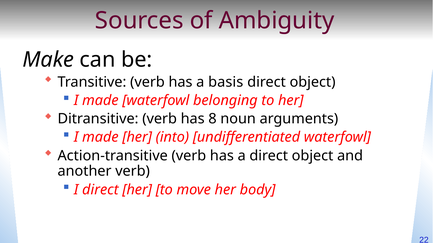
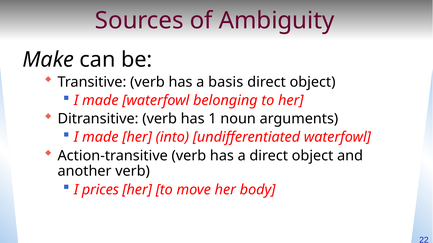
8: 8 -> 1 (213, 119)
I direct: direct -> prices (100, 190)
